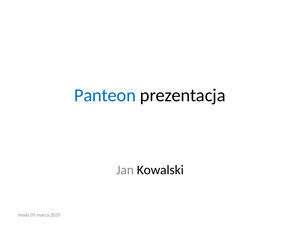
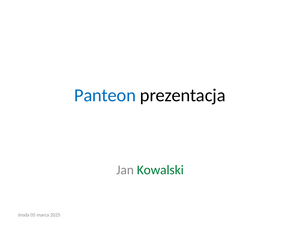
Kowalski colour: black -> green (160, 170)
